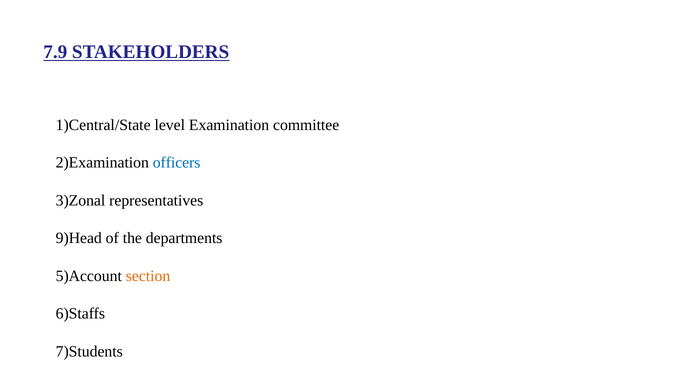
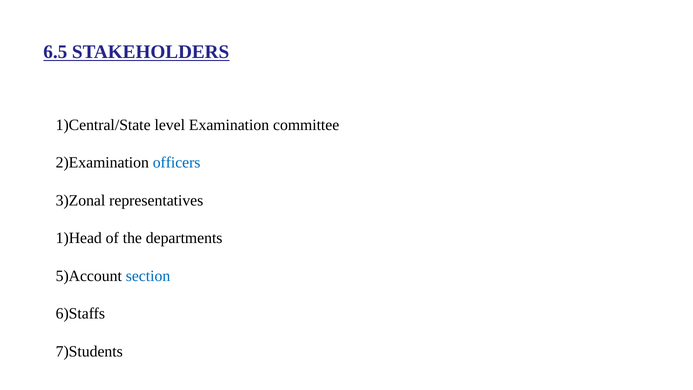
7.9: 7.9 -> 6.5 (55, 52)
9)Head: 9)Head -> 1)Head (79, 238)
section colour: orange -> blue (148, 276)
